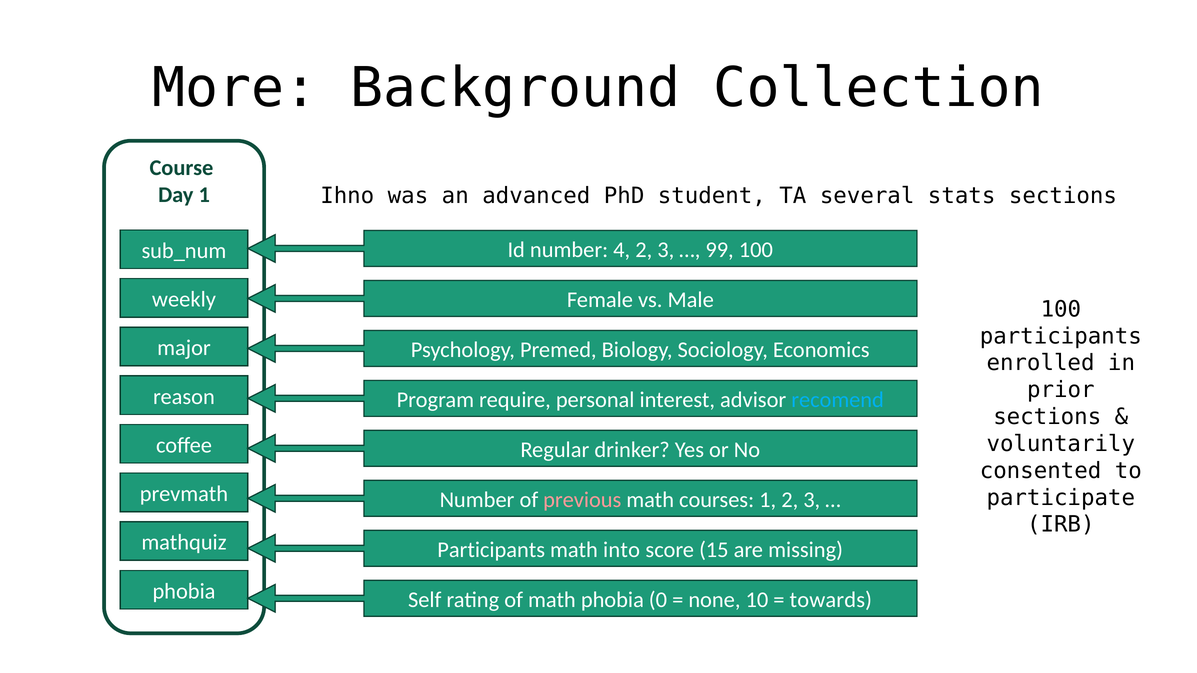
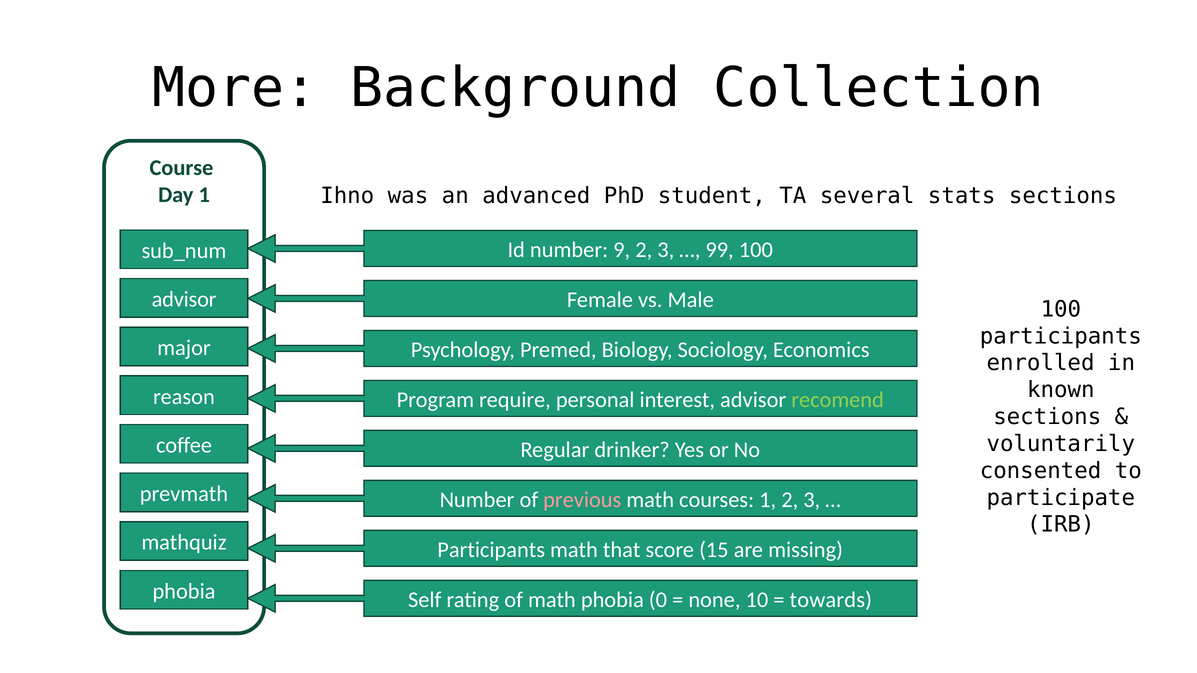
4: 4 -> 9 (622, 250)
weekly: weekly -> advisor (184, 300)
prior: prior -> known (1061, 390)
recomend colour: light blue -> light green (838, 400)
into: into -> that (622, 550)
